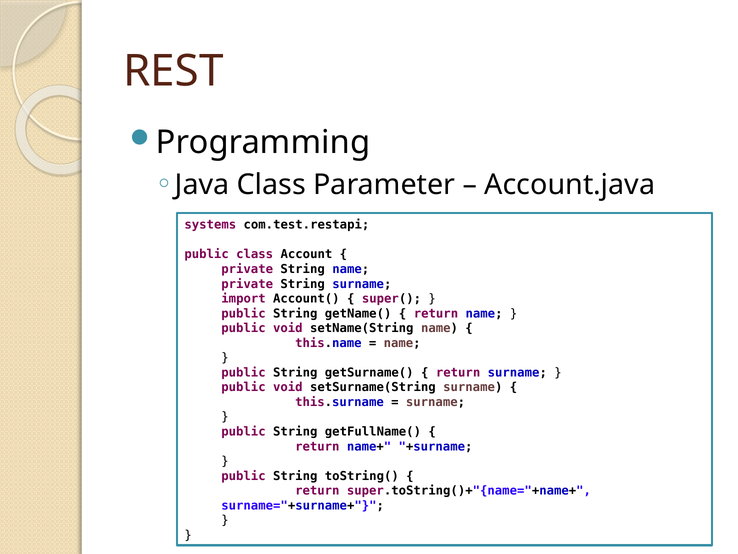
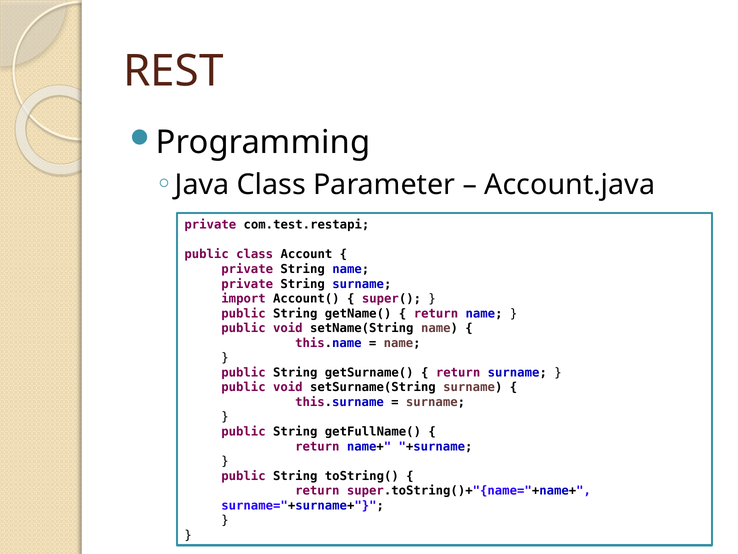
systems: systems -> private (210, 225)
